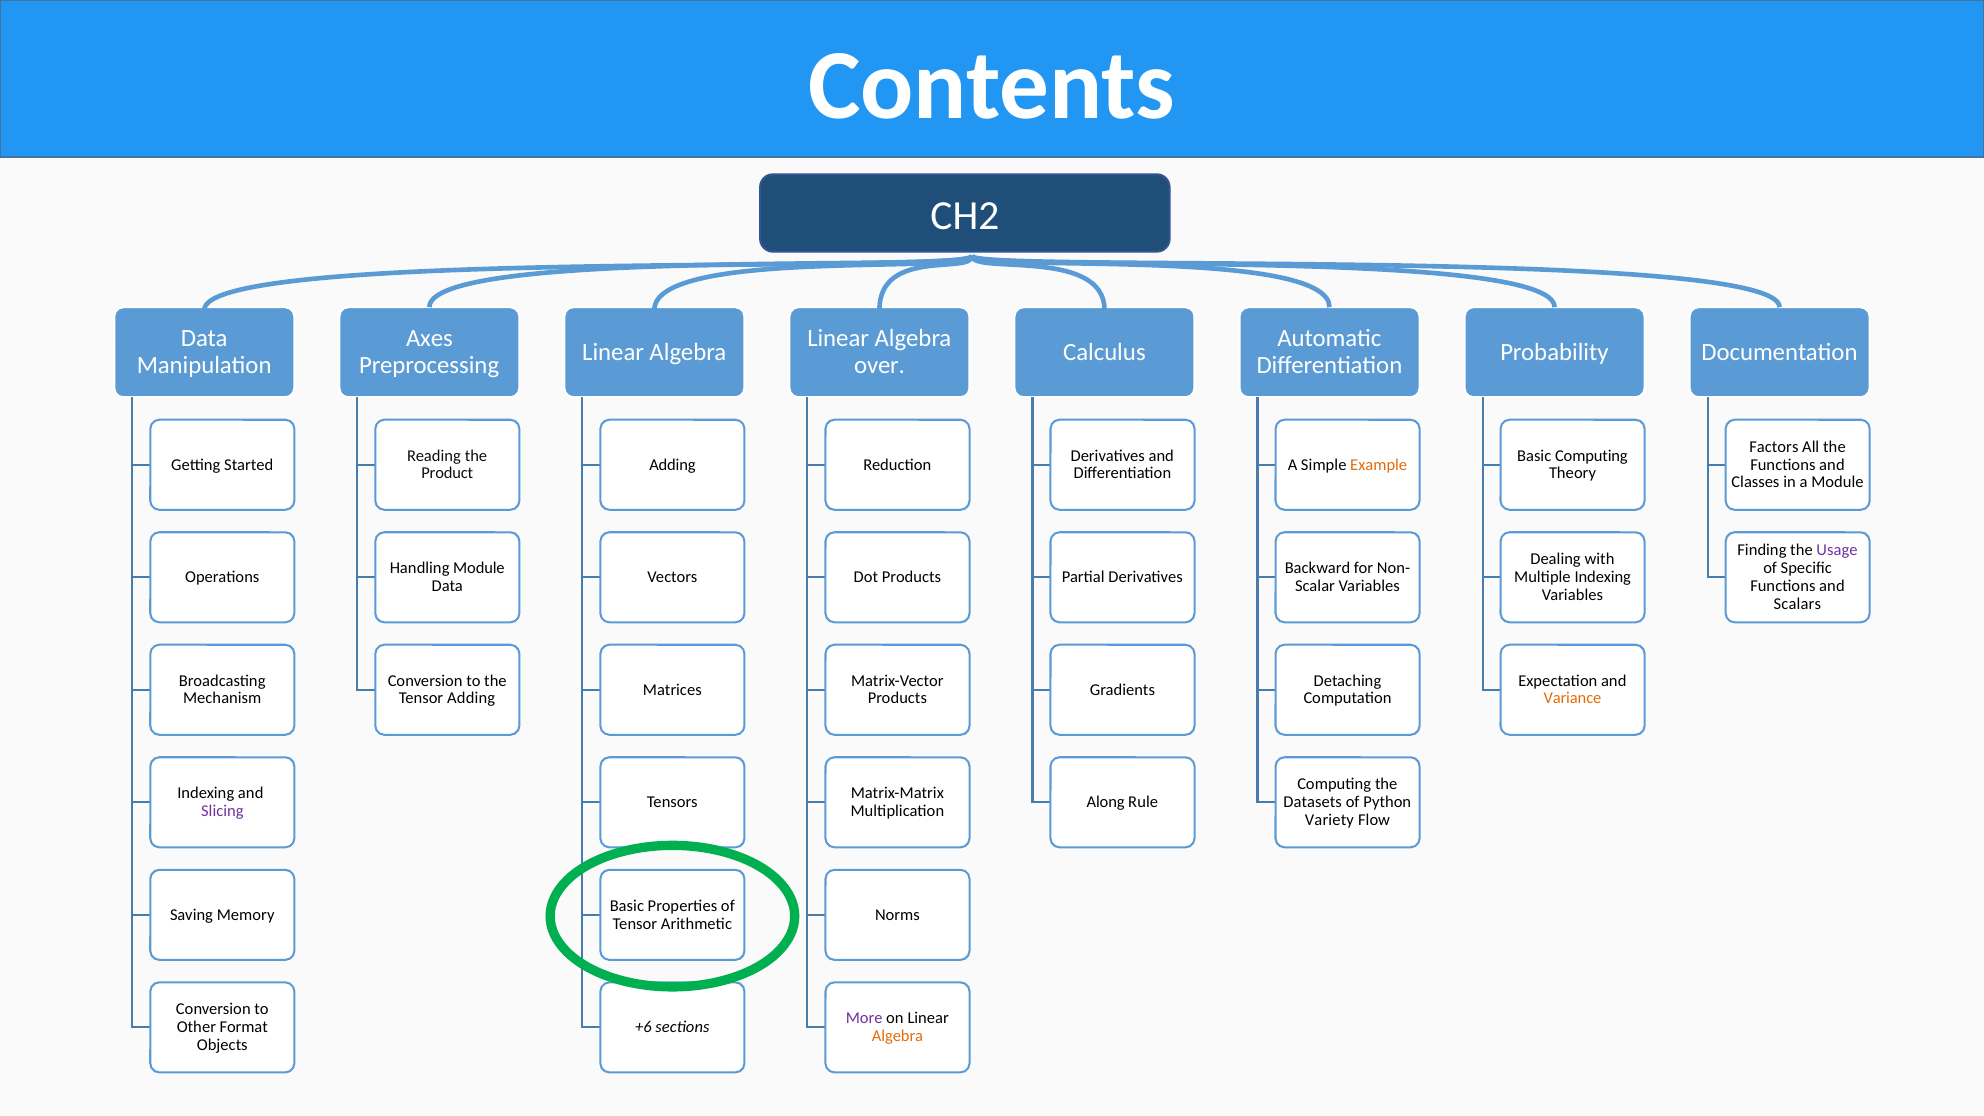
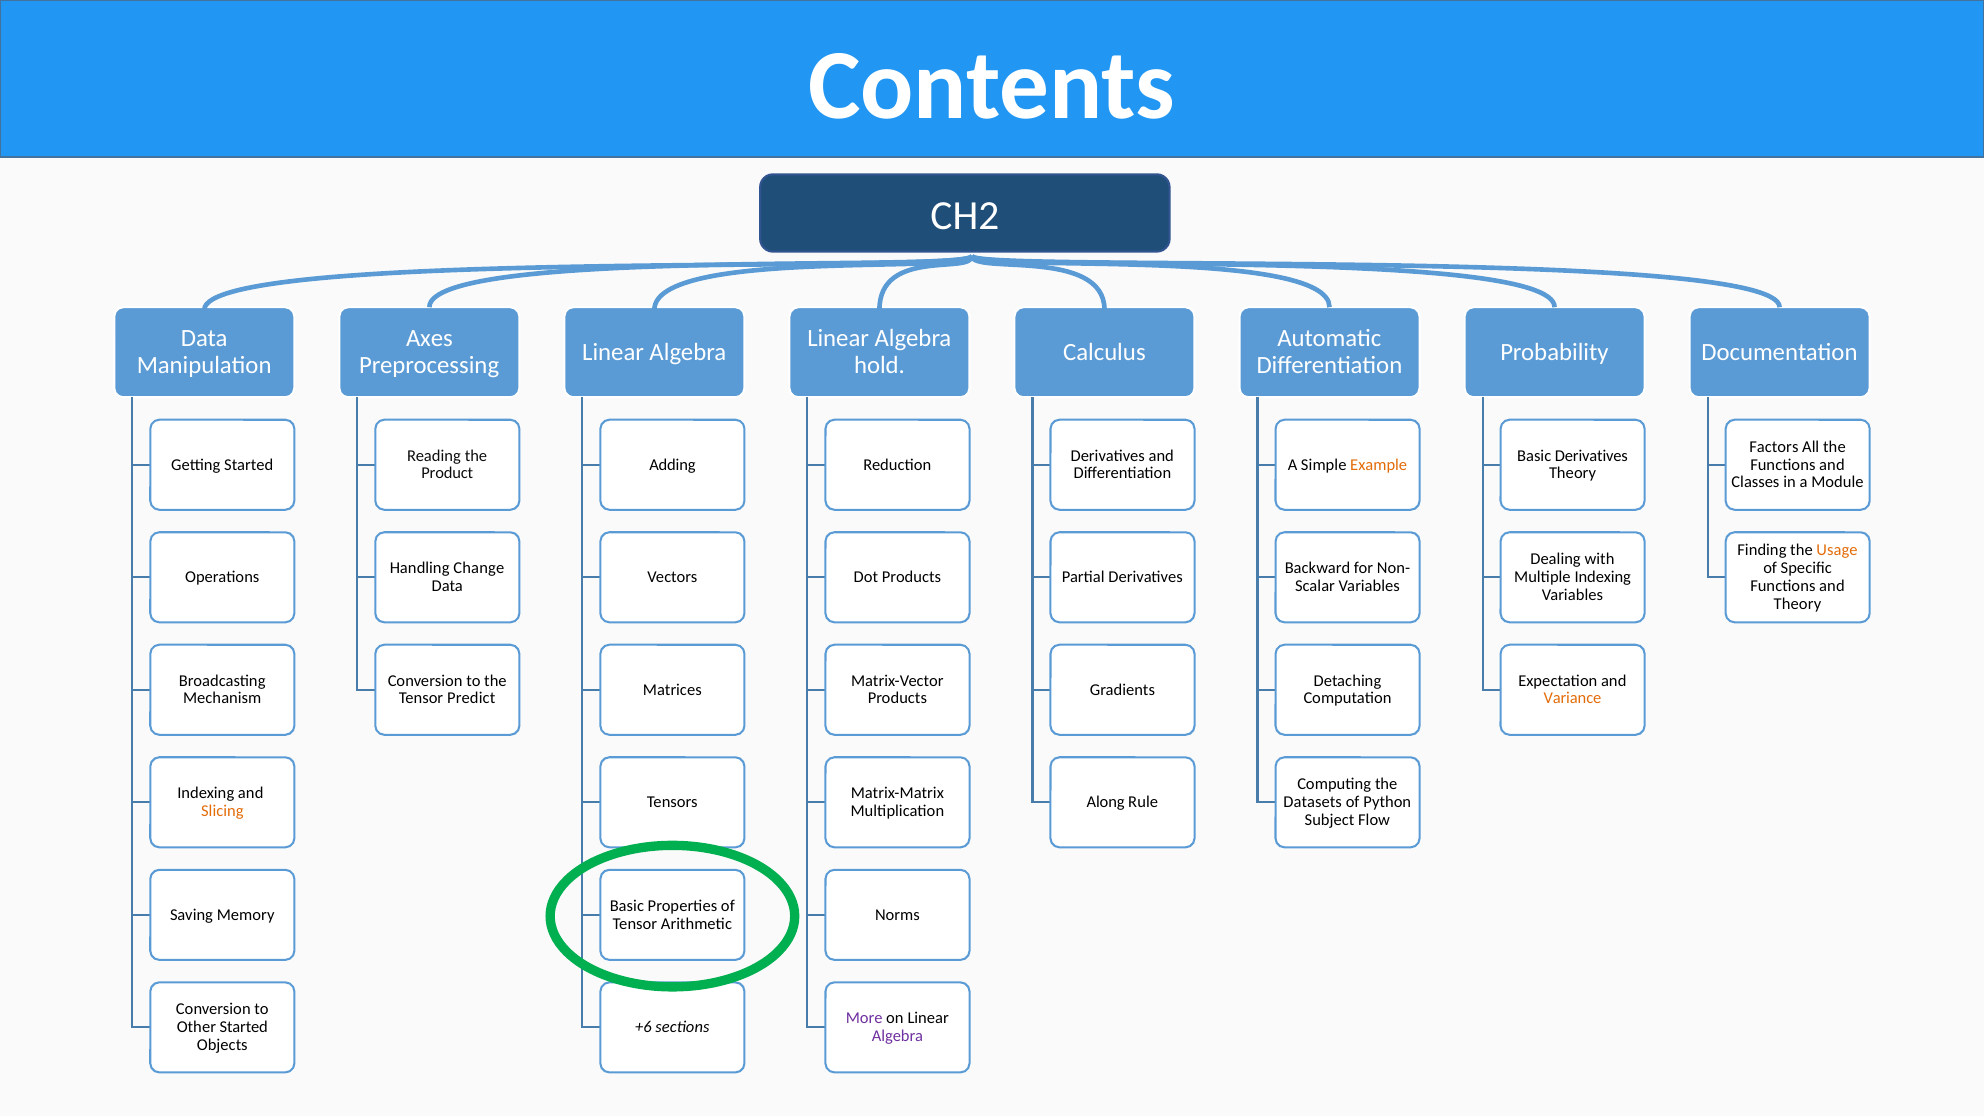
over: over -> hold (879, 365)
Basic Computing: Computing -> Derivatives (1591, 456)
Usage colour: purple -> orange (1837, 550)
Handling Module: Module -> Change (479, 568)
Scalars: Scalars -> Theory (1797, 604)
Tensor Adding: Adding -> Predict (471, 699)
Slicing colour: purple -> orange (222, 811)
Variety: Variety -> Subject (1330, 820)
Other Format: Format -> Started (244, 1027)
Algebra colour: orange -> purple (897, 1036)
